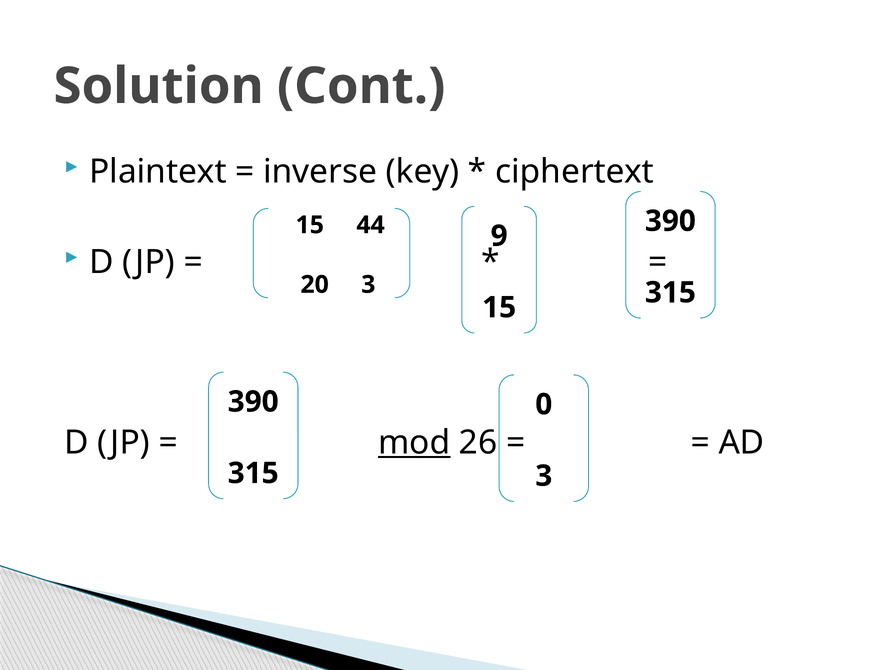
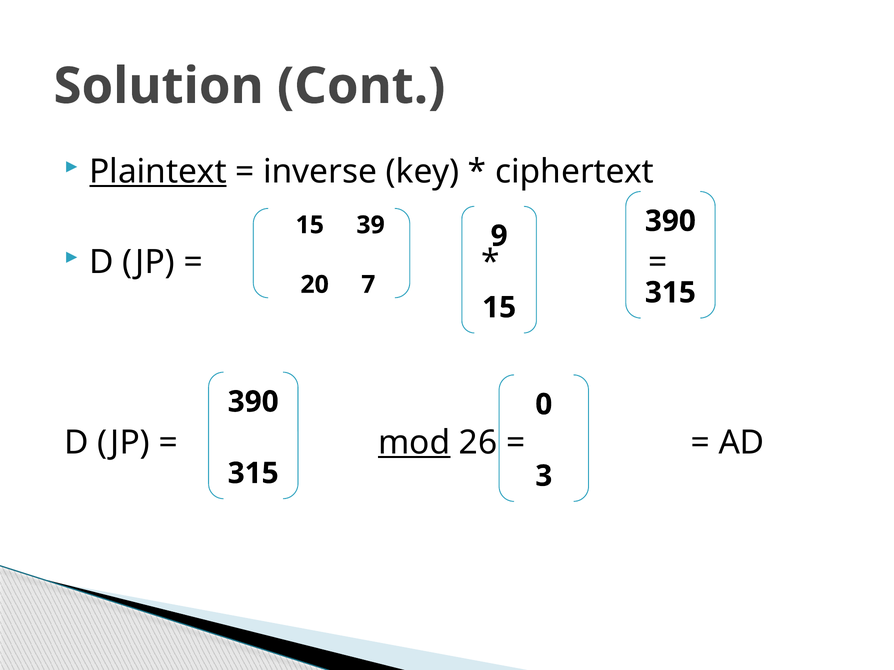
Plaintext underline: none -> present (158, 172)
44: 44 -> 39 (371, 225)
20 3: 3 -> 7 (368, 285)
